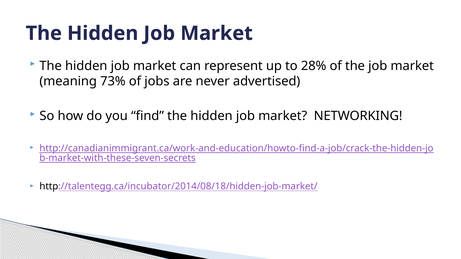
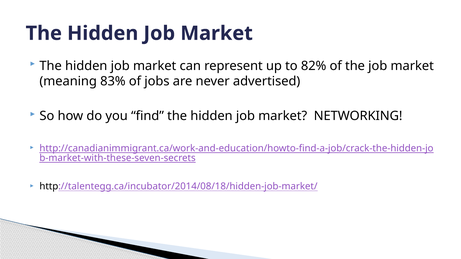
28%: 28% -> 82% (314, 66)
73%: 73% -> 83% (113, 81)
